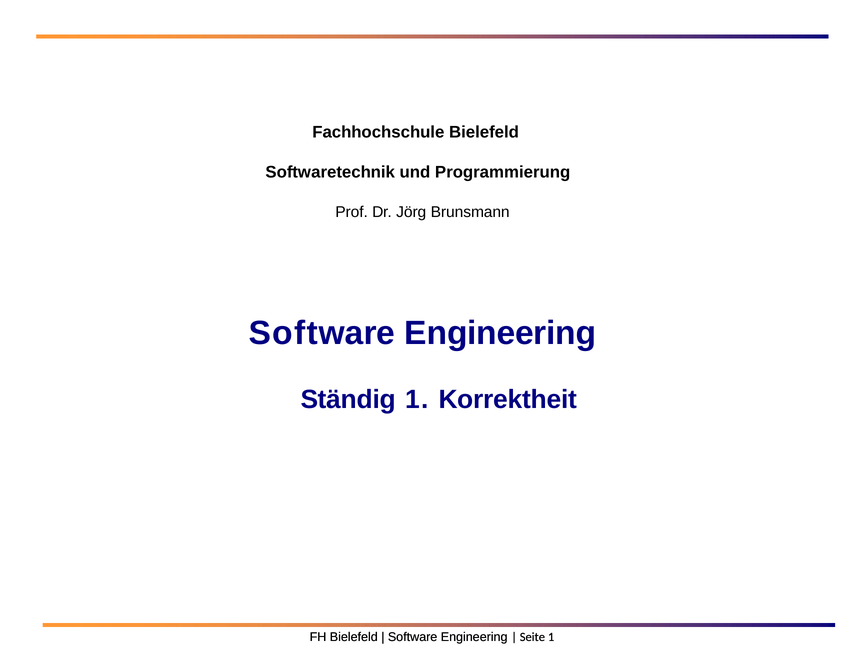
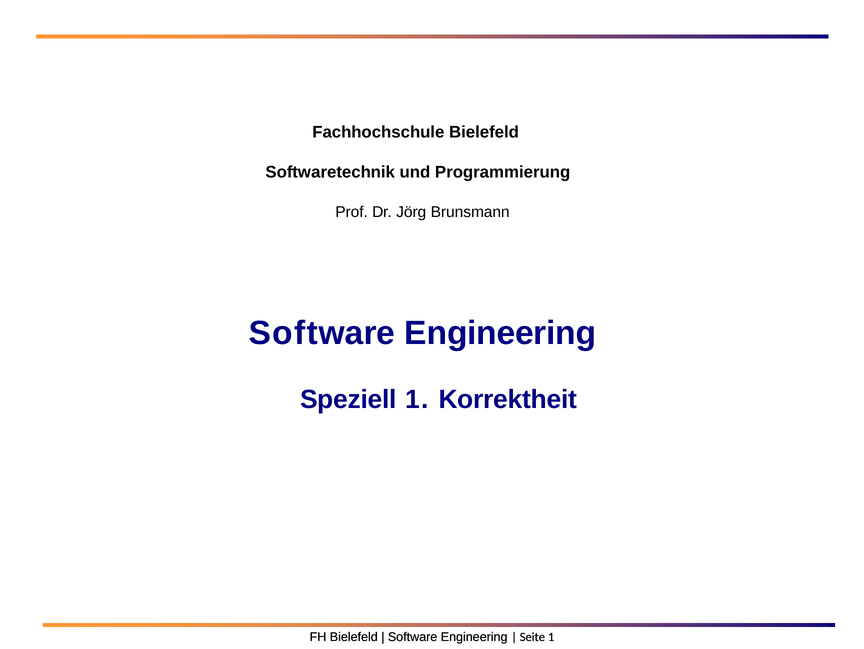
Ständig: Ständig -> Speziell (348, 400)
